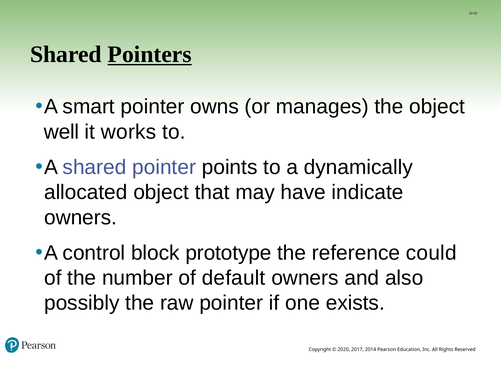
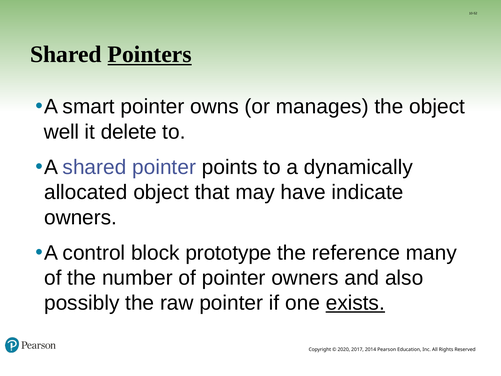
works: works -> delete (129, 132)
could: could -> many (431, 253)
of default: default -> pointer (234, 278)
exists underline: none -> present (355, 303)
